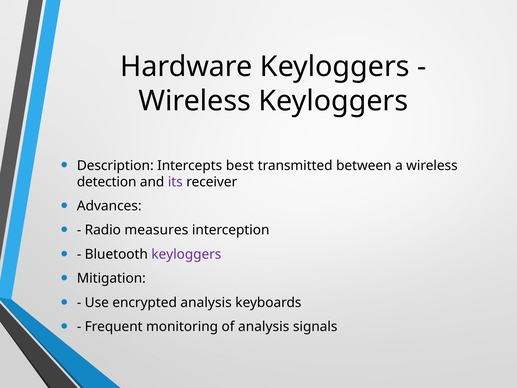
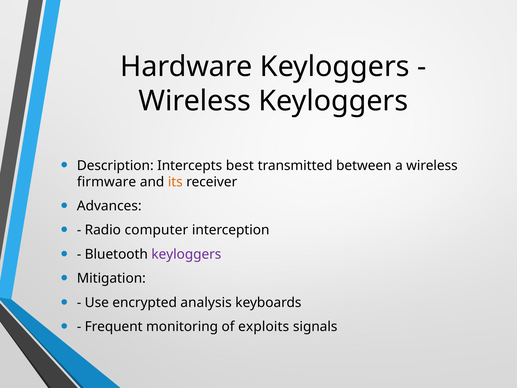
detection: detection -> firmware (107, 182)
its colour: purple -> orange (175, 182)
measures: measures -> computer (156, 230)
of analysis: analysis -> exploits (264, 326)
